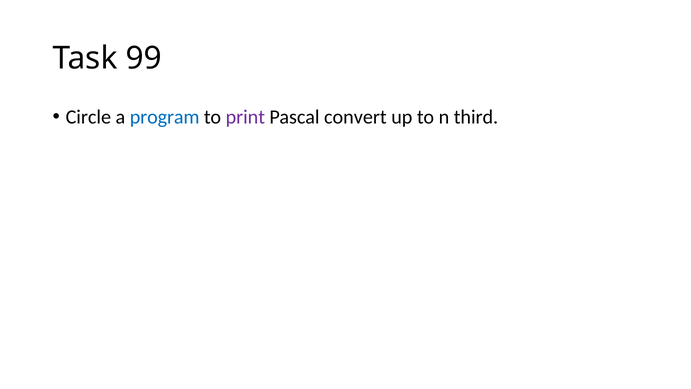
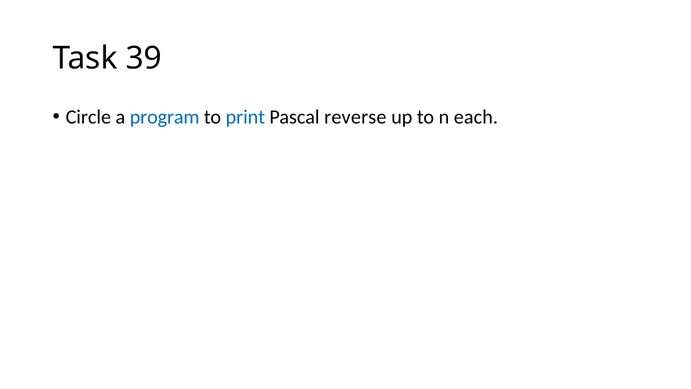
99: 99 -> 39 (144, 58)
print colour: purple -> blue (245, 117)
convert: convert -> reverse (355, 117)
third: third -> each (476, 117)
